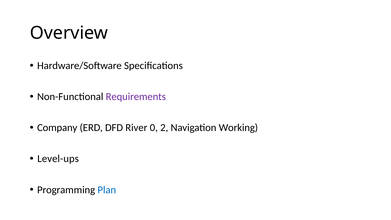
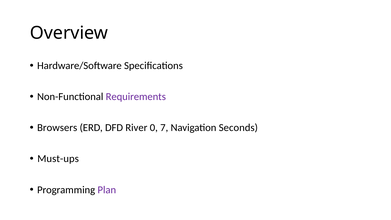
Company: Company -> Browsers (57, 128)
2: 2 -> 7 (164, 128)
Working: Working -> Seconds (238, 128)
Level-ups: Level-ups -> Must-ups (58, 159)
Plan colour: blue -> purple (107, 190)
